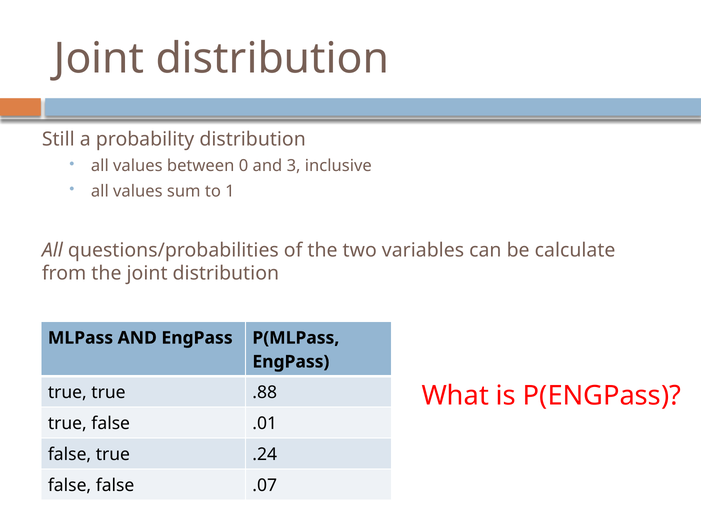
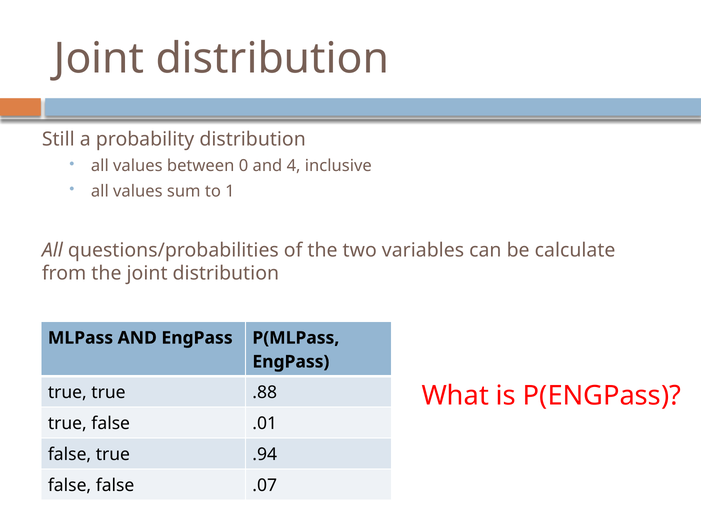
3: 3 -> 4 (294, 166)
.24: .24 -> .94 (265, 454)
